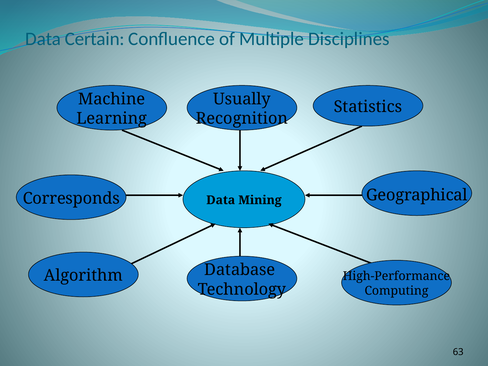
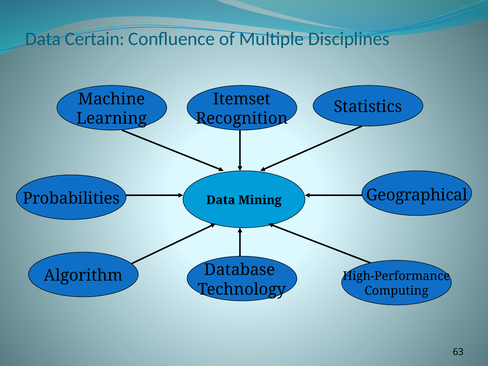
Usually: Usually -> Itemset (242, 99)
Corresponds: Corresponds -> Probabilities (71, 198)
